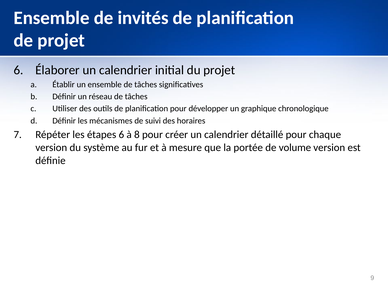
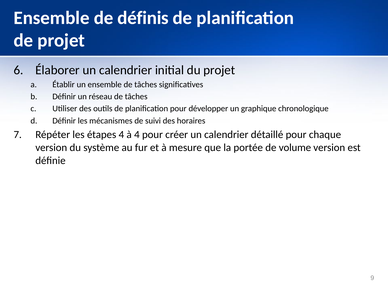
invités: invités -> définis (143, 18)
étapes 6: 6 -> 4 (121, 135)
à 8: 8 -> 4 (137, 135)
